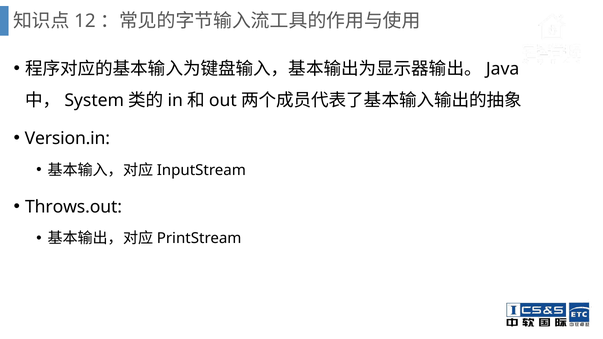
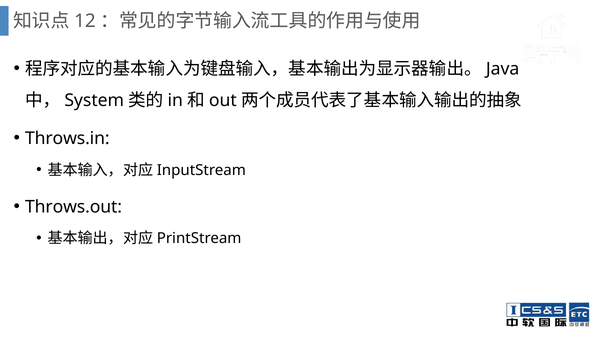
Version.in: Version.in -> Throws.in (67, 139)
